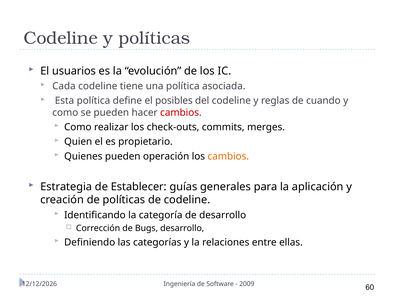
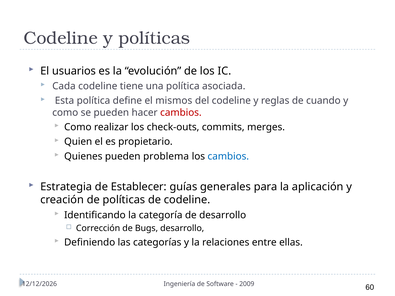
posibles: posibles -> mismos (174, 101)
operación: operación -> problema (166, 156)
cambios colour: orange -> blue (228, 156)
